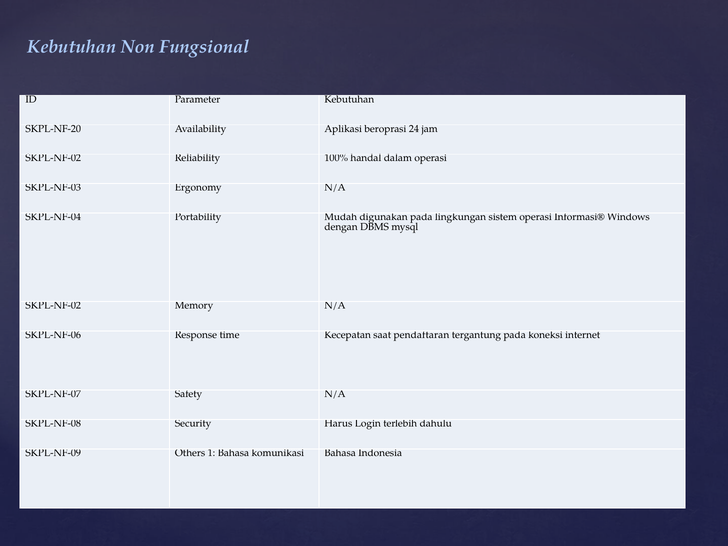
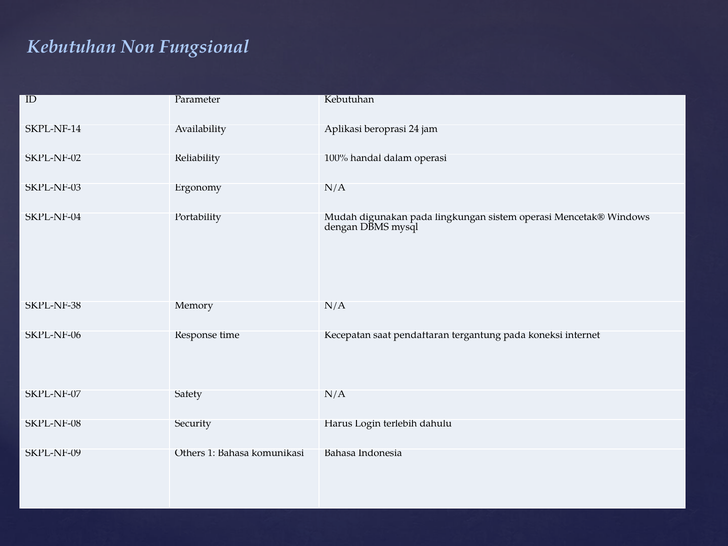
SKPL-NF-20: SKPL-NF-20 -> SKPL-NF-14 (53, 129)
Informasi®: Informasi® -> Mencetak® (580, 217)
SKPL-NF-02: SKPL-NF-02 -> SKPL-NF-38 (53, 306)
